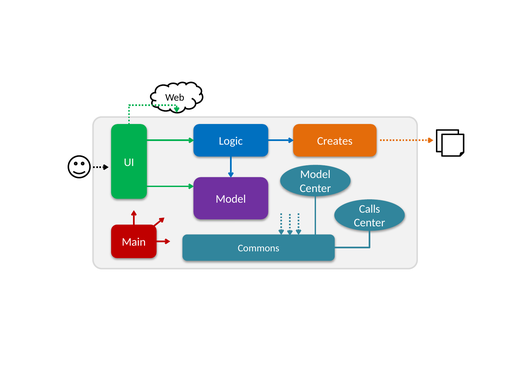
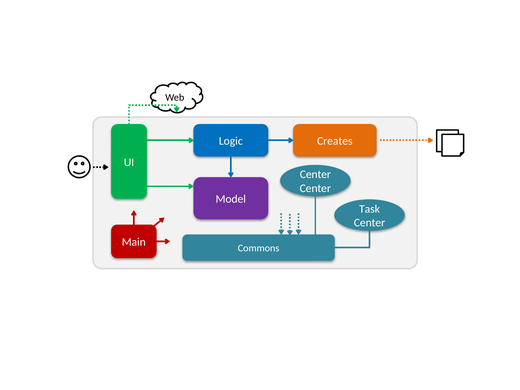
Model: Model -> Center (315, 174)
Calls: Calls -> Task (370, 209)
